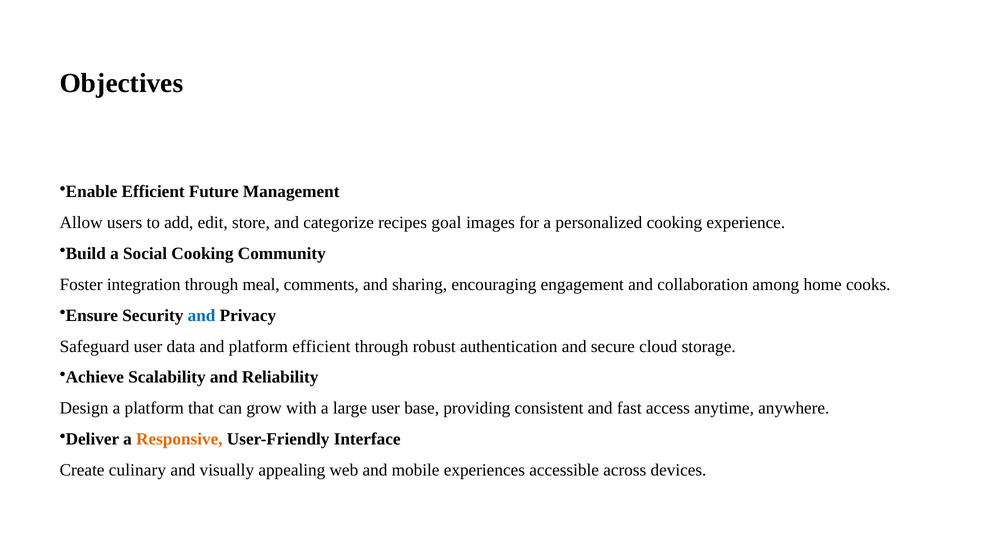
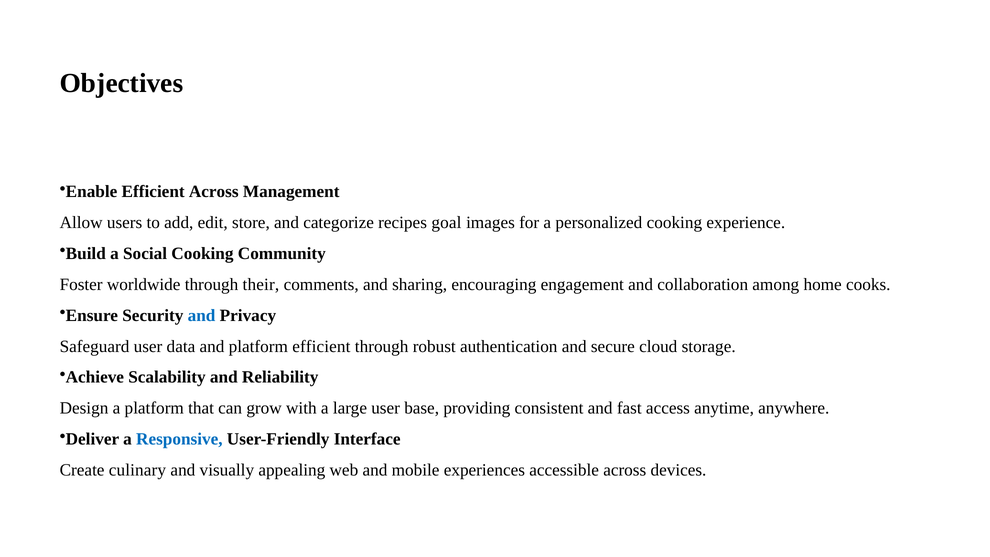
Efficient Future: Future -> Across (214, 192)
integration: integration -> worldwide (144, 284)
meal: meal -> their (261, 284)
Responsive colour: orange -> blue (179, 439)
